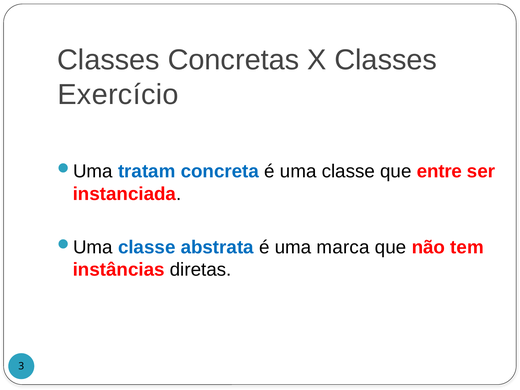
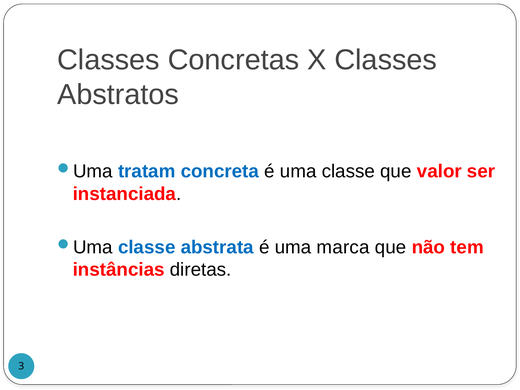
Exercício: Exercício -> Abstratos (118, 95)
entre: entre -> valor (439, 171)
